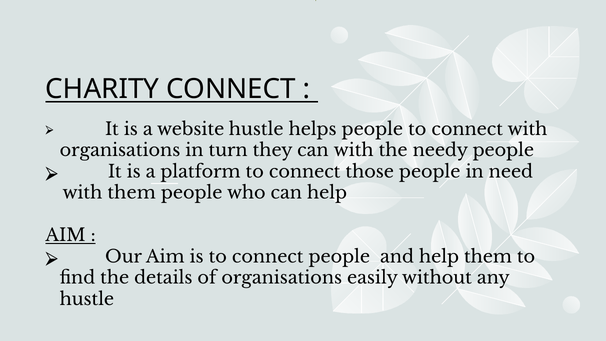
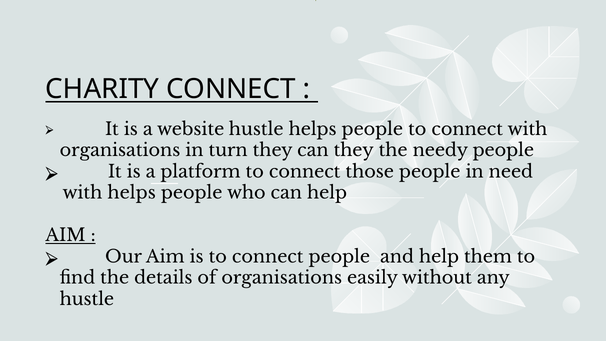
can with: with -> they (354, 151)
with them: them -> helps (132, 193)
